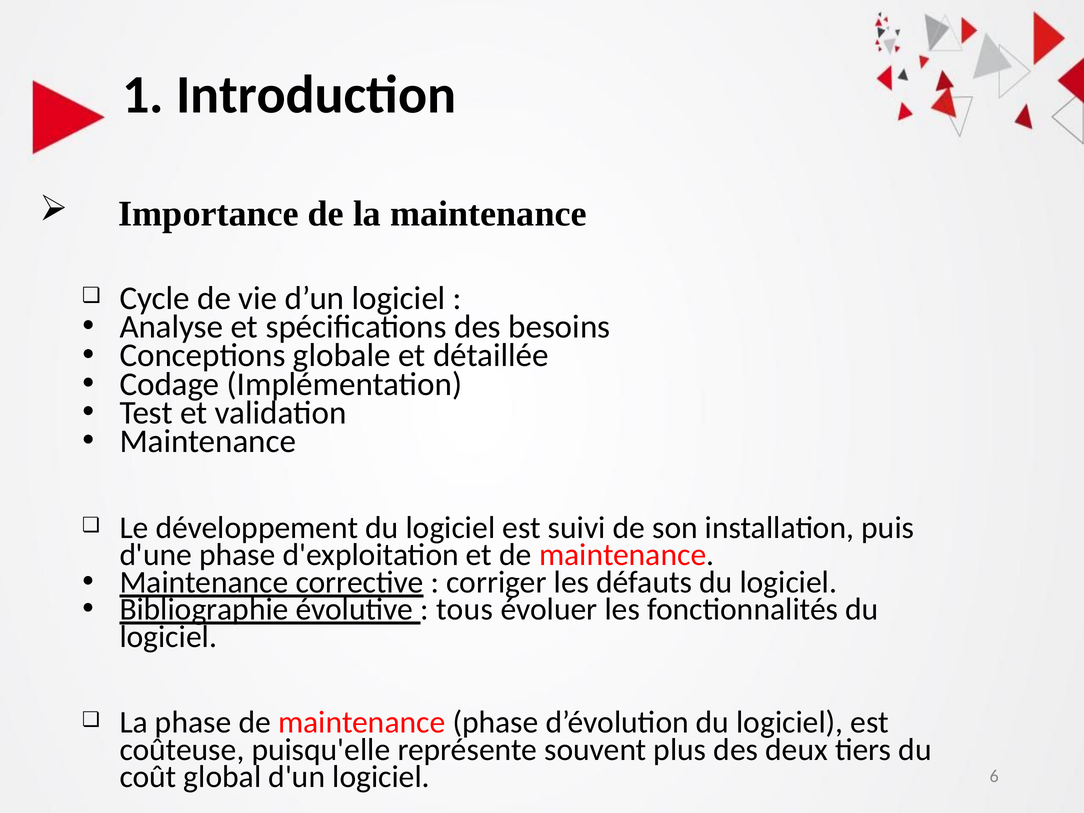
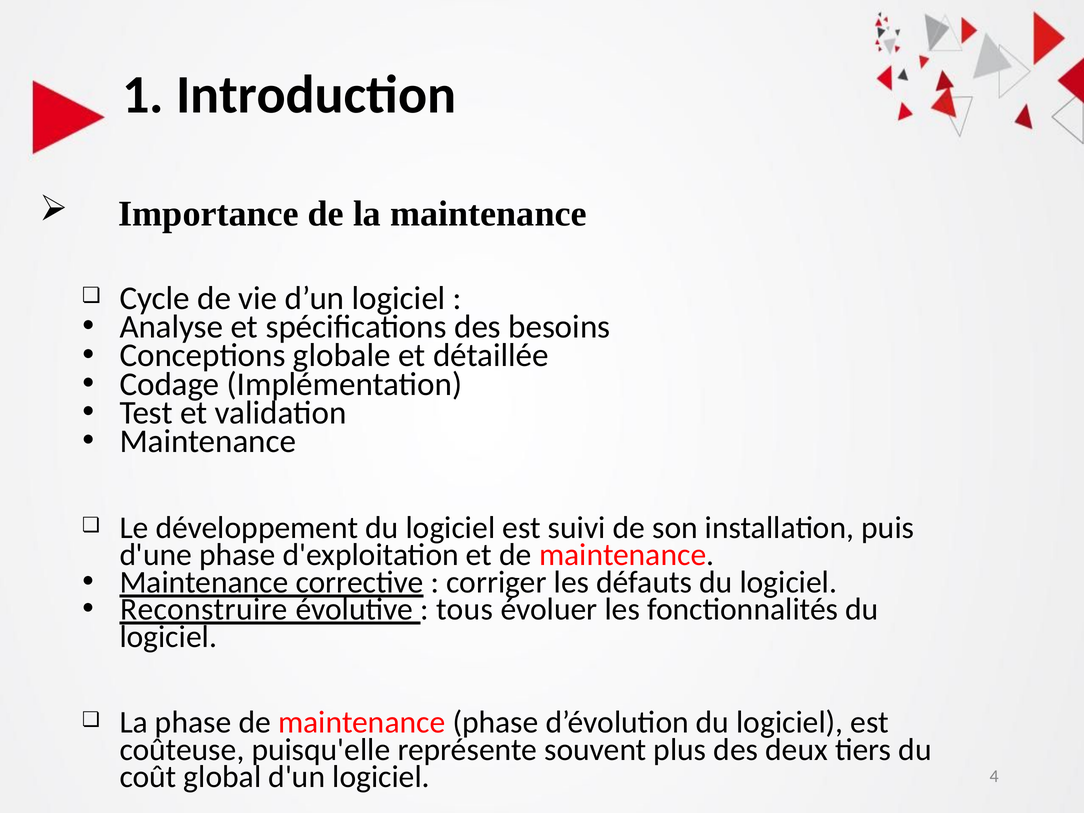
Bibliographie: Bibliographie -> Reconstruire (204, 610)
6: 6 -> 4 (994, 776)
